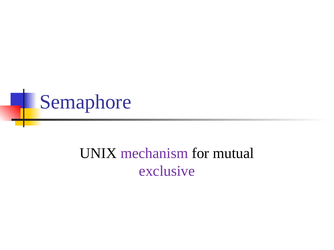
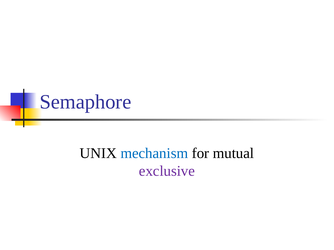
mechanism colour: purple -> blue (154, 154)
